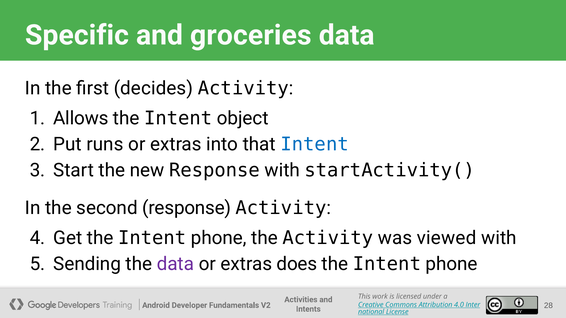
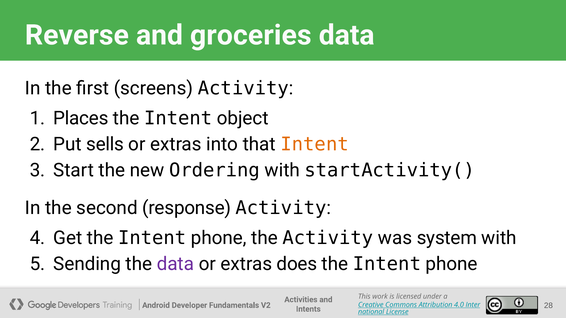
Specific: Specific -> Reverse (77, 35)
decides: decides -> screens (153, 88)
Allows: Allows -> Places (81, 118)
runs: runs -> sells (105, 144)
Intent colour: blue -> orange (315, 144)
new Response: Response -> Ordering (215, 170)
viewed: viewed -> system (447, 238)
